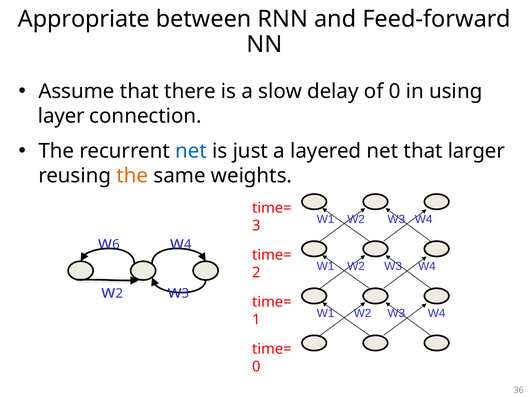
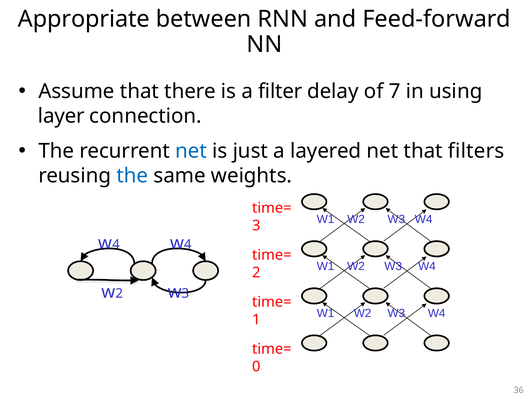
slow: slow -> filter (280, 91)
of 0: 0 -> 7 (395, 91)
larger: larger -> filters (476, 151)
the colour: orange -> blue (132, 176)
6: 6 -> 4 (116, 244)
